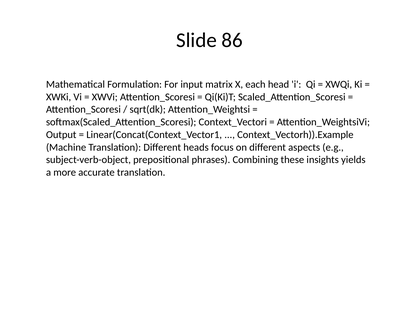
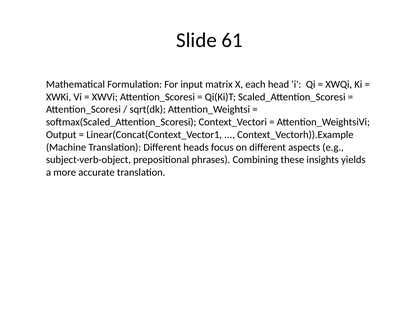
86: 86 -> 61 (232, 40)
